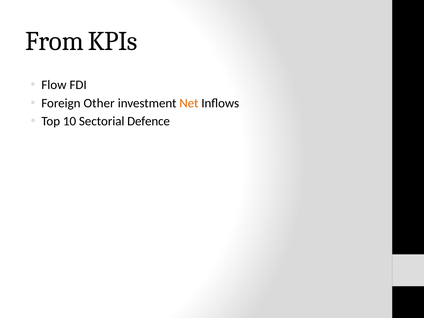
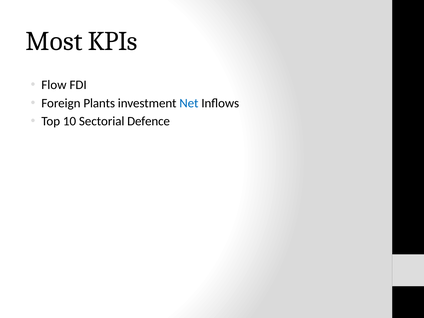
From: From -> Most (54, 41)
Other: Other -> Plants (99, 103)
Net colour: orange -> blue (189, 103)
